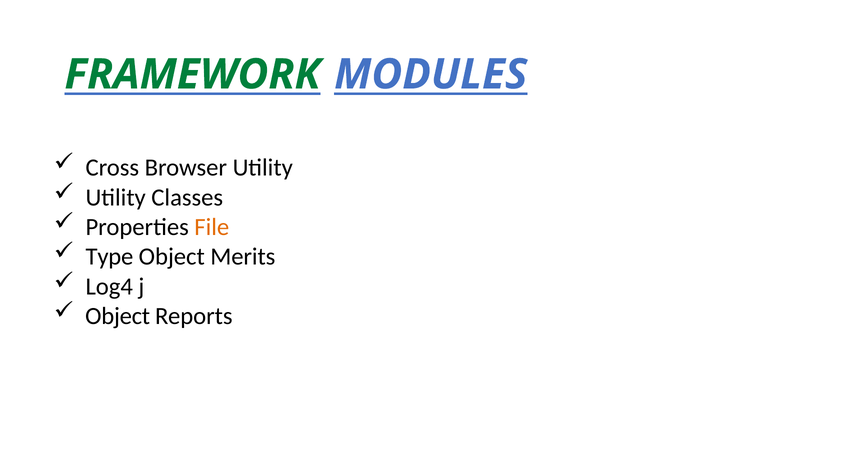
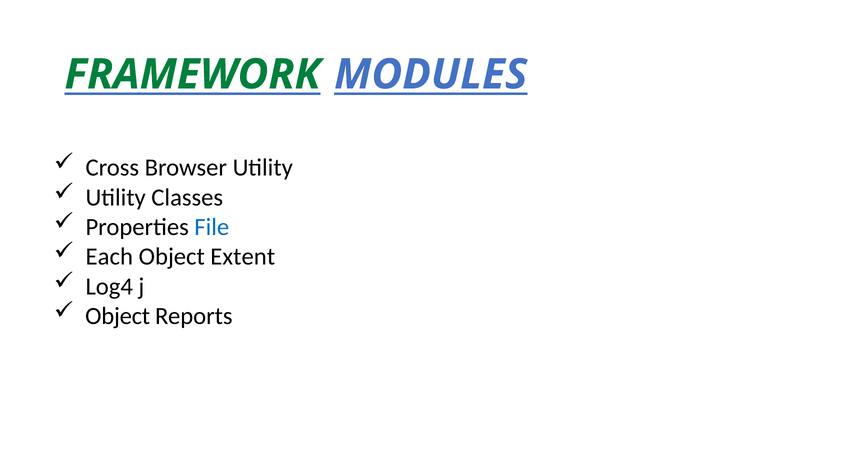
File colour: orange -> blue (212, 227)
Type: Type -> Each (109, 257)
Merits: Merits -> Extent (243, 257)
